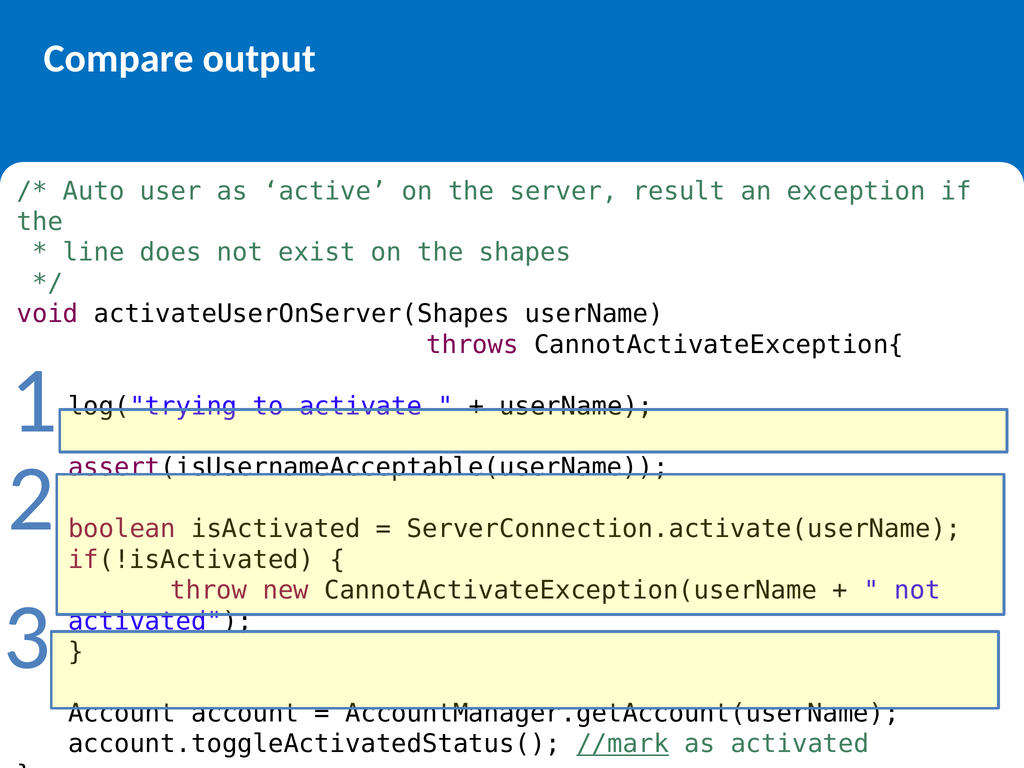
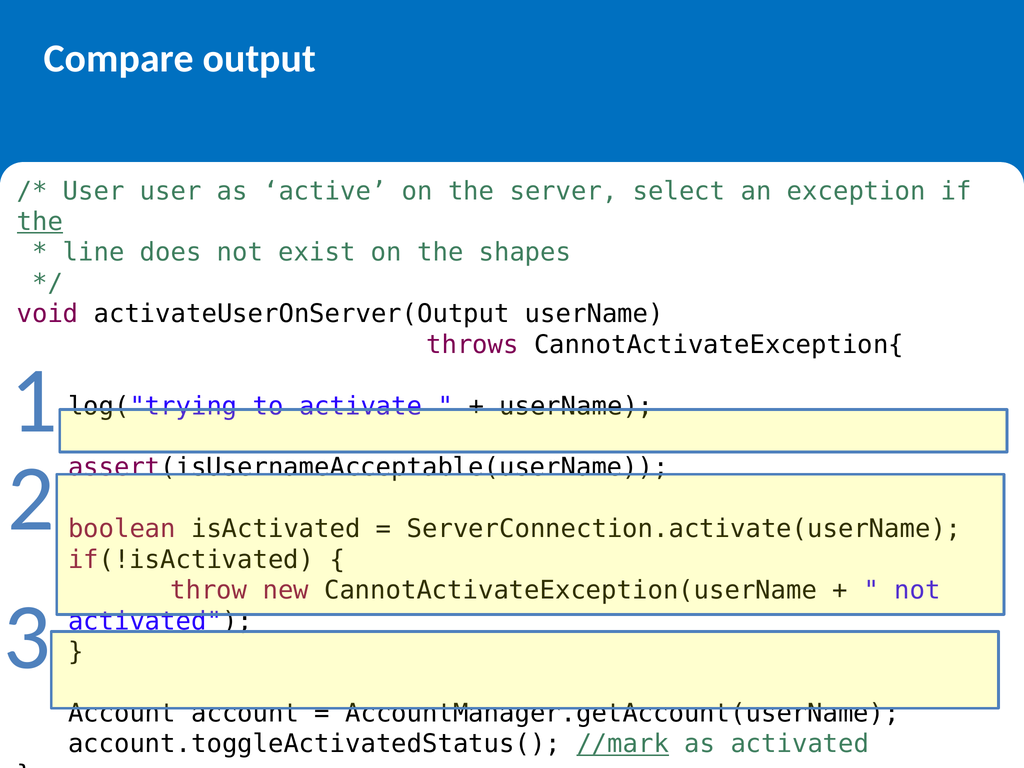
Auto: Auto -> User (94, 191)
result: result -> select (679, 191)
the underline: none -> present (40, 222)
activateUserOnServer(Shapes: activateUserOnServer(Shapes -> activateUserOnServer(Output (302, 314)
